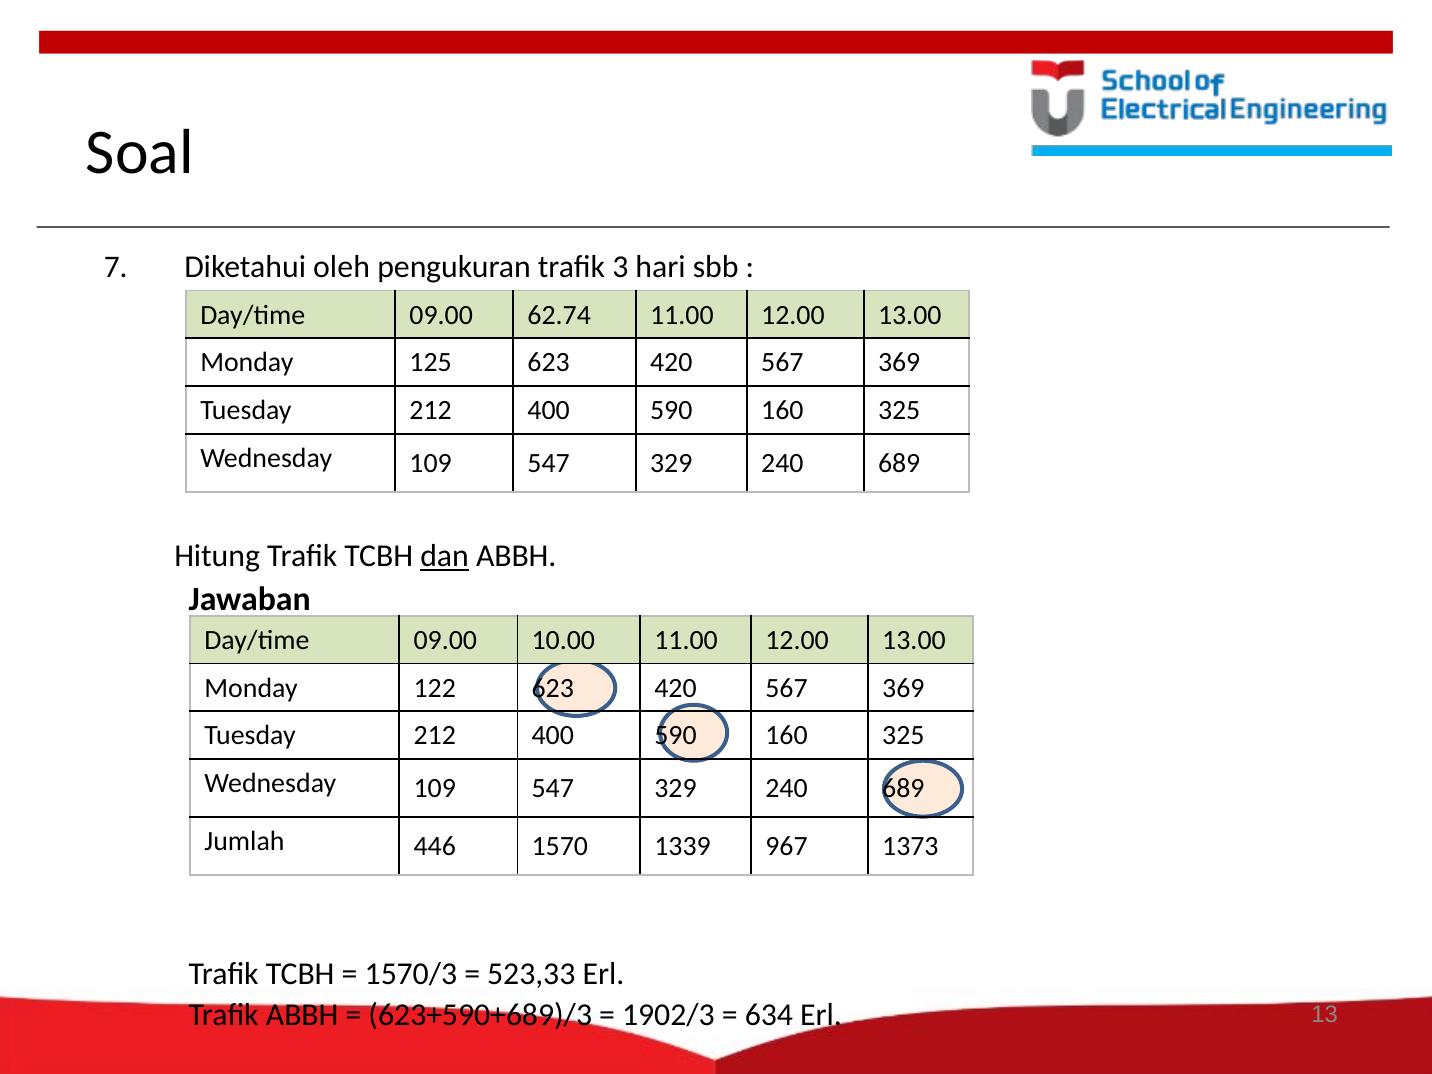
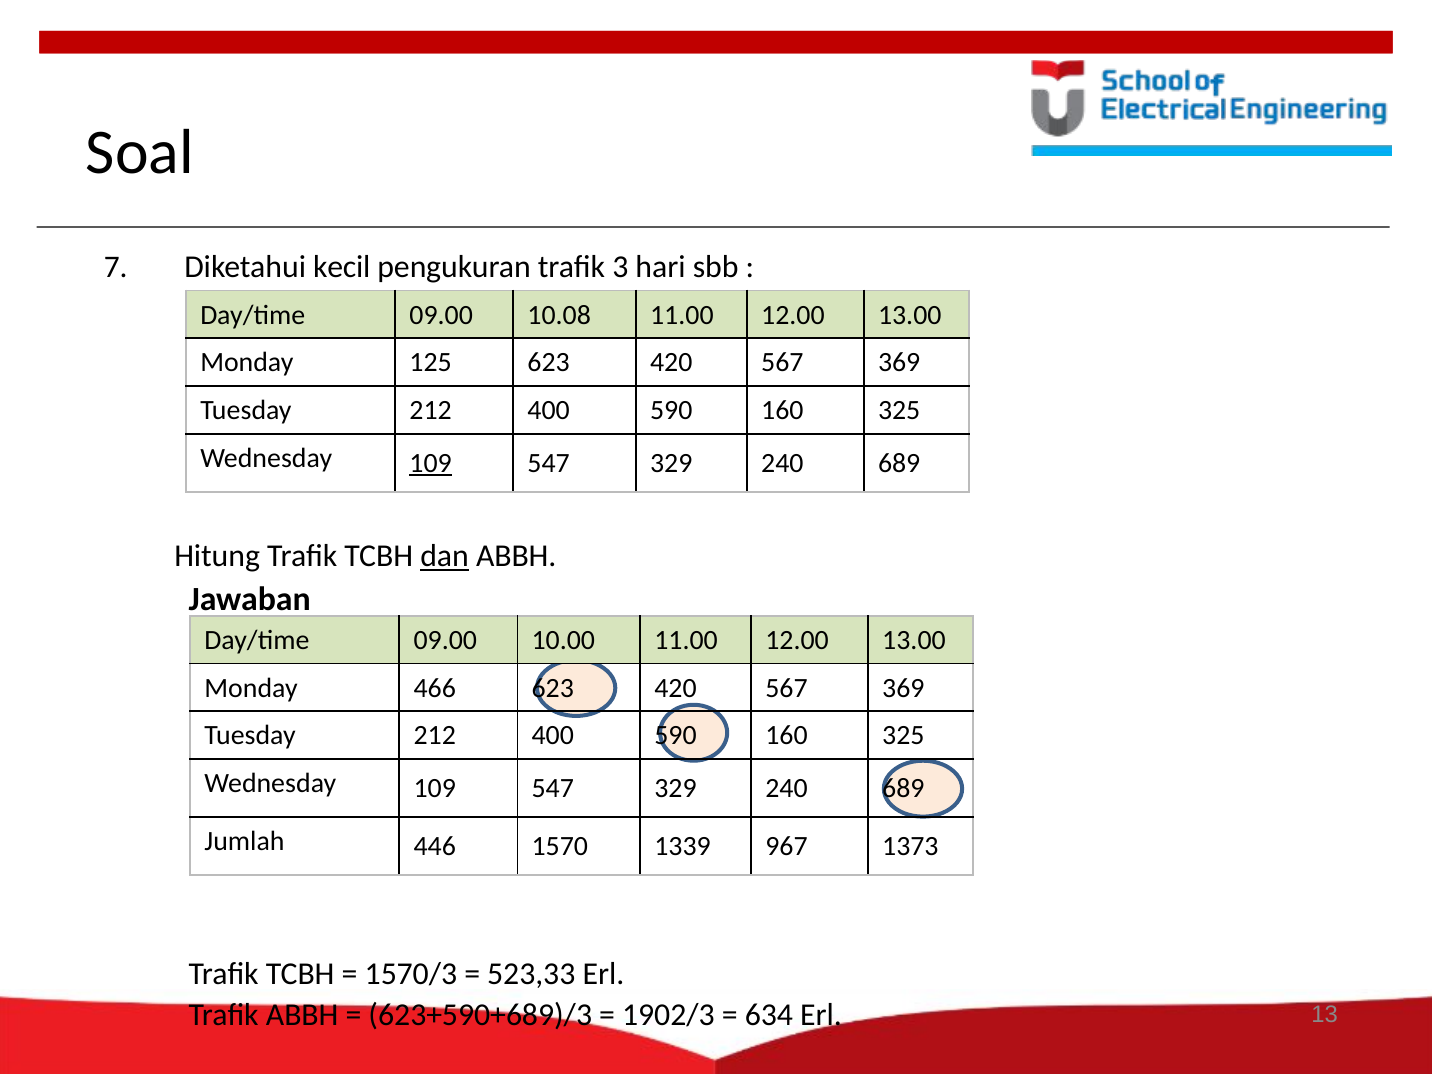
oleh: oleh -> kecil (342, 267)
62.74: 62.74 -> 10.08 (559, 315)
109 underline: none -> present (431, 463)
122: 122 -> 466 (435, 688)
